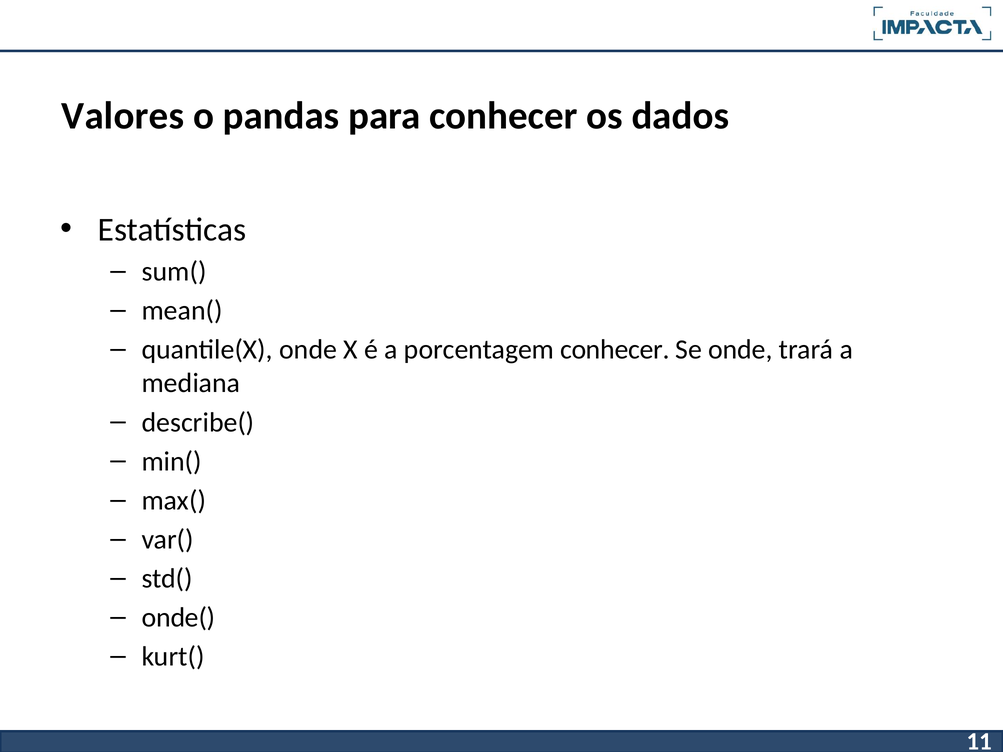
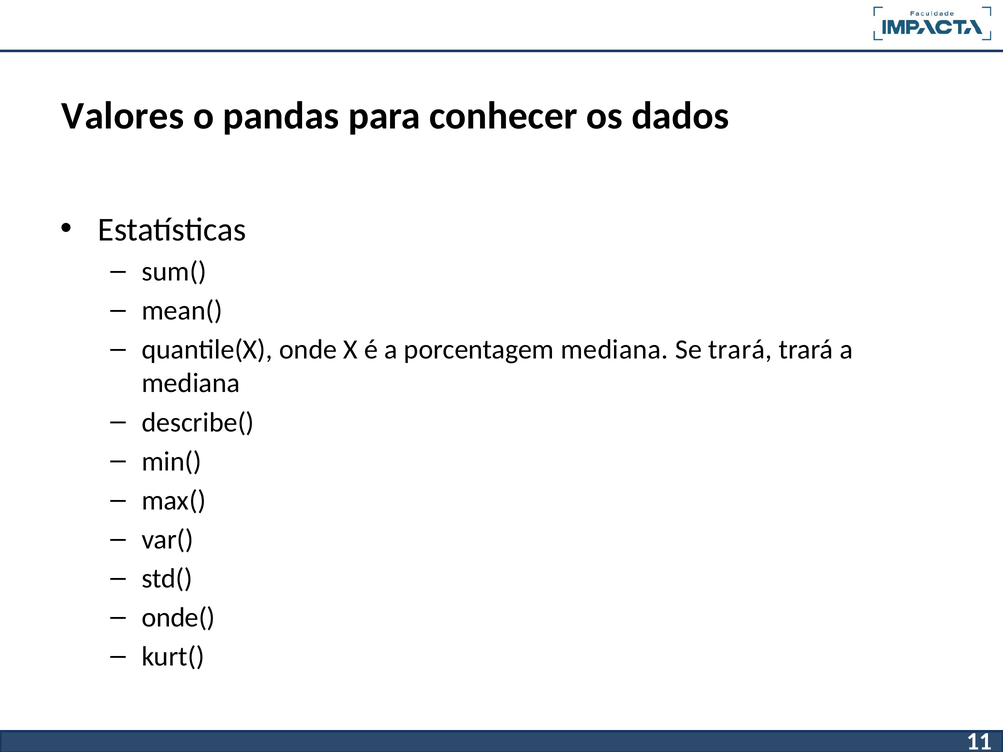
porcentagem conhecer: conhecer -> mediana (615, 350)
Se onde: onde -> trará (740, 350)
